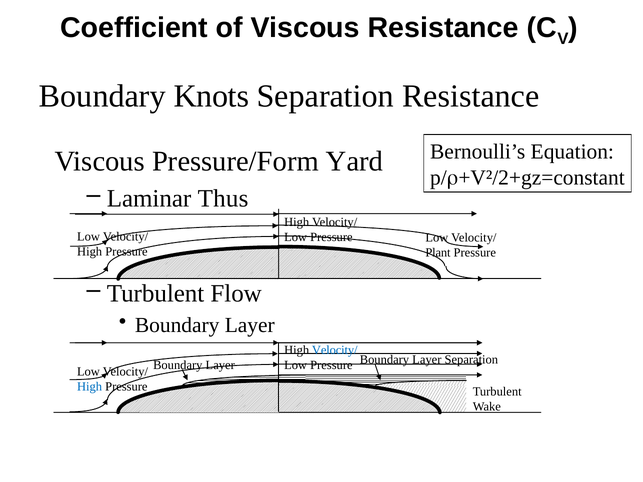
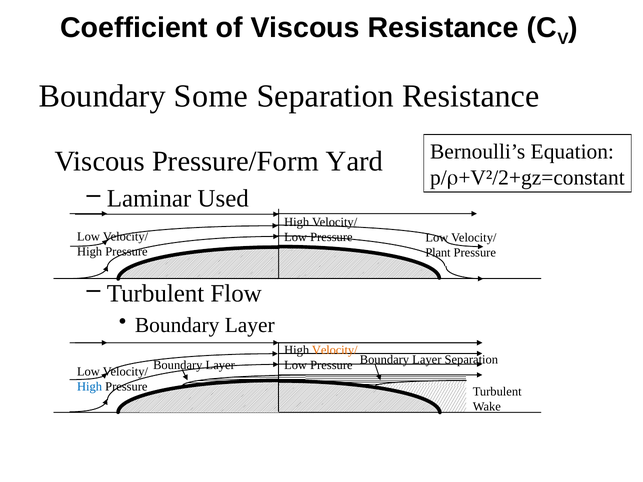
Knots: Knots -> Some (211, 96)
Thus: Thus -> Used (223, 198)
Velocity/ colour: blue -> orange (335, 350)
